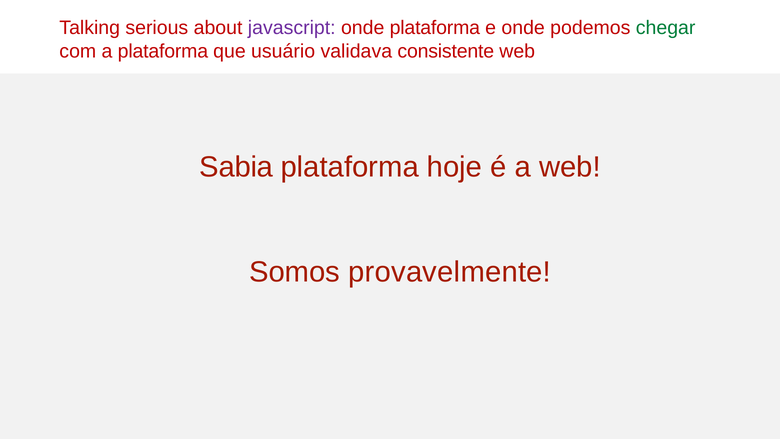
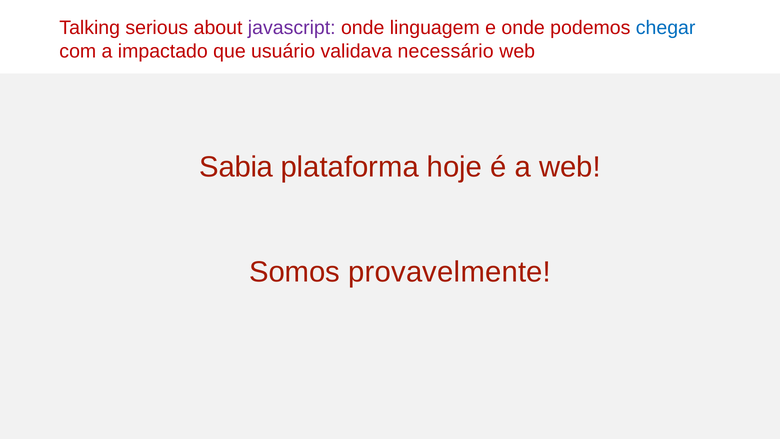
onde plataforma: plataforma -> linguagem (435, 28)
chegar colour: green -> blue (666, 28)
a plataforma: plataforma -> impactado (163, 51)
consistente: consistente -> necessário (446, 51)
